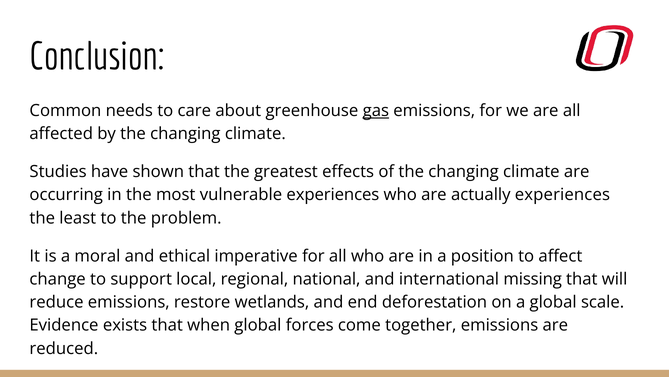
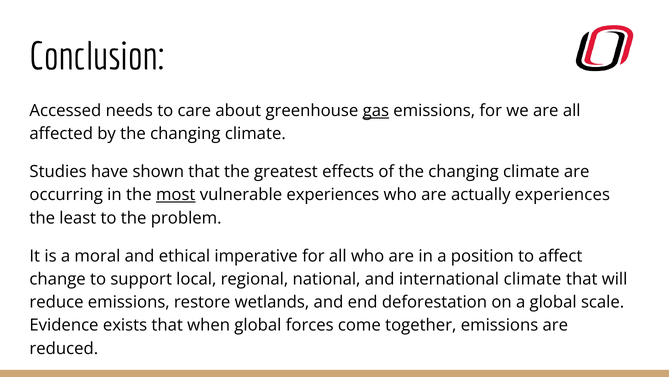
Common: Common -> Accessed (65, 111)
most underline: none -> present (176, 195)
international missing: missing -> climate (532, 279)
